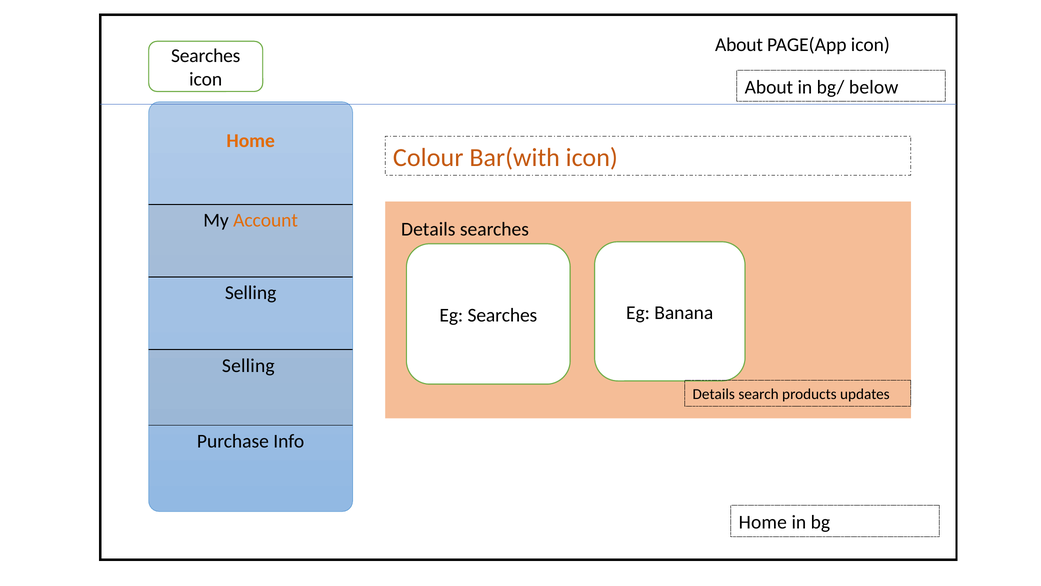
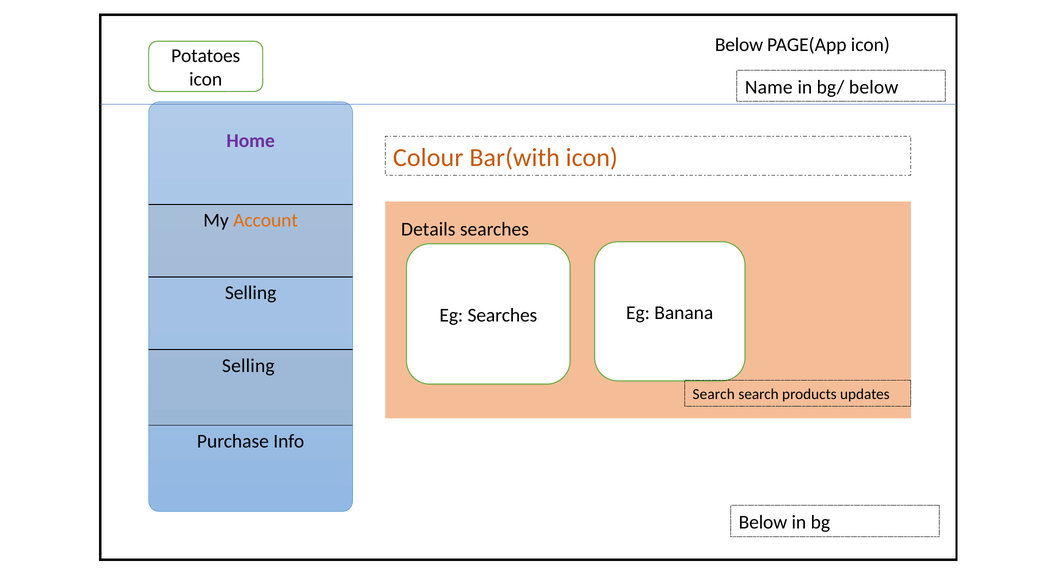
About: About -> Below (739, 45)
Searches: Searches -> Potatoes (206, 56)
About: About -> Name (769, 87)
Home colour: orange -> purple (251, 141)
Details: Details -> Search (714, 394)
Home: Home -> Below (763, 522)
